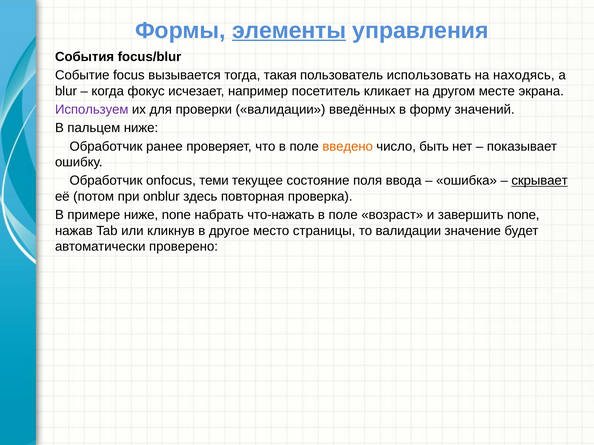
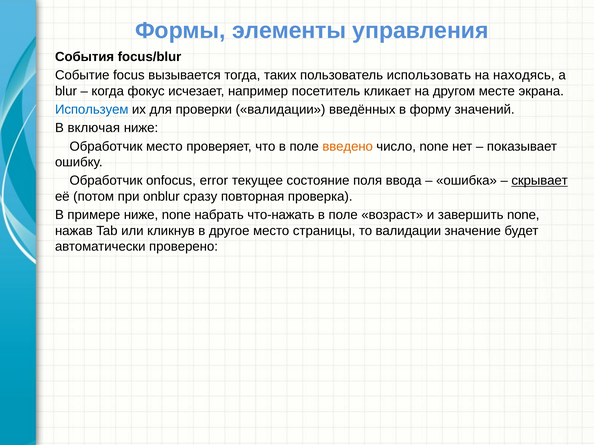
элементы underline: present -> none (289, 31)
такая: такая -> таких (280, 75)
Используем colour: purple -> blue (92, 110)
пальцем: пальцем -> включая (94, 128)
Обработчик ранее: ранее -> место (164, 147)
число быть: быть -> none (434, 147)
теми: теми -> error (214, 181)
здесь: здесь -> сразу (200, 197)
